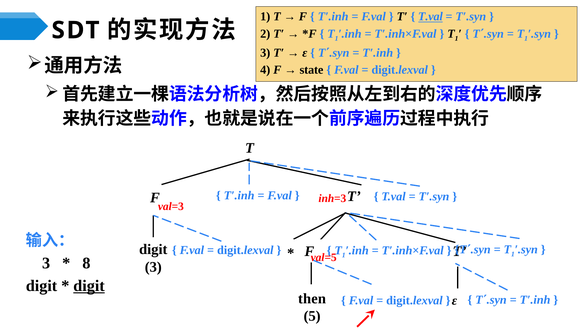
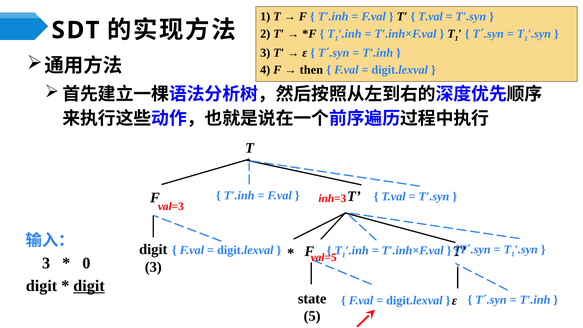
T.val underline: present -> none (430, 17)
state: state -> then (311, 70)
8: 8 -> 0 (86, 263)
then: then -> state (312, 299)
